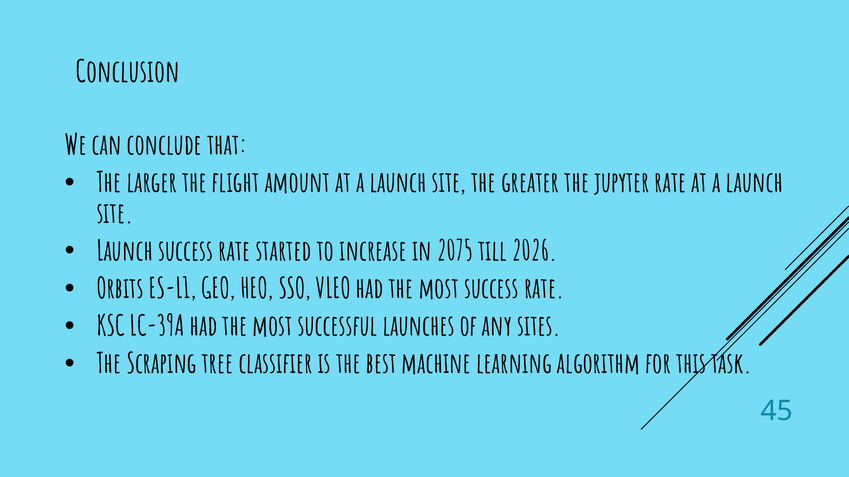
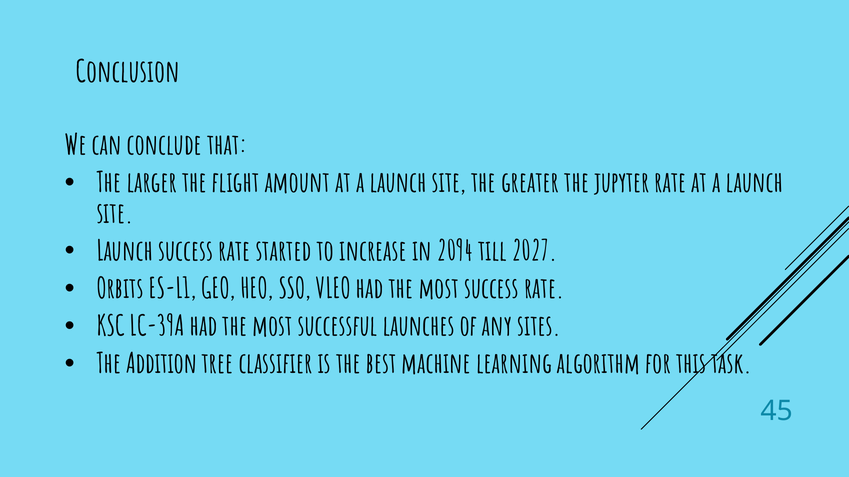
2075: 2075 -> 2094 (455, 252)
2026: 2026 -> 2027 (535, 252)
Scraping: Scraping -> Addition (162, 364)
